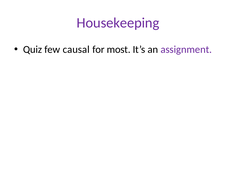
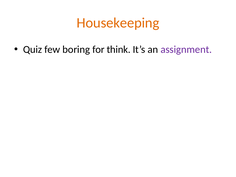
Housekeeping colour: purple -> orange (118, 23)
causal: causal -> boring (76, 50)
most: most -> think (119, 50)
